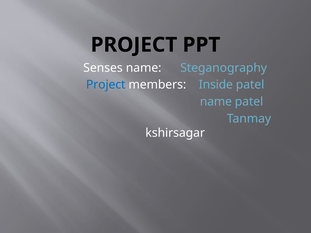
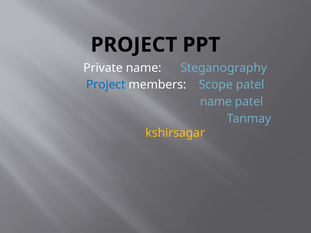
Senses: Senses -> Private (103, 68)
Inside: Inside -> Scope (216, 85)
kshirsagar colour: white -> yellow (175, 133)
